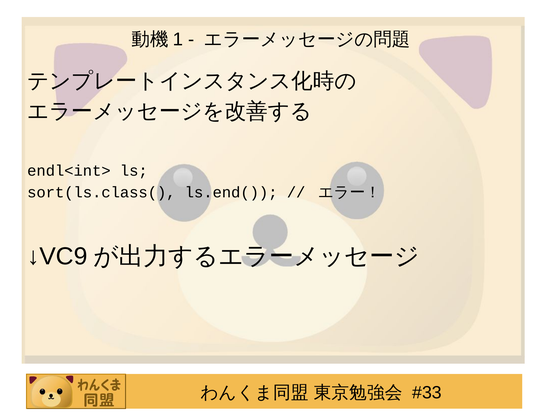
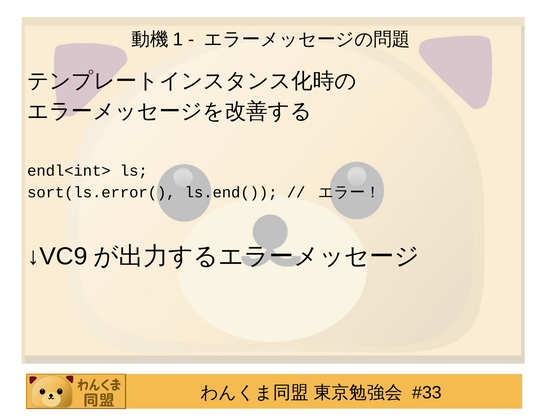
sort(ls.class(: sort(ls.class( -> sort(ls.error( (101, 192)
